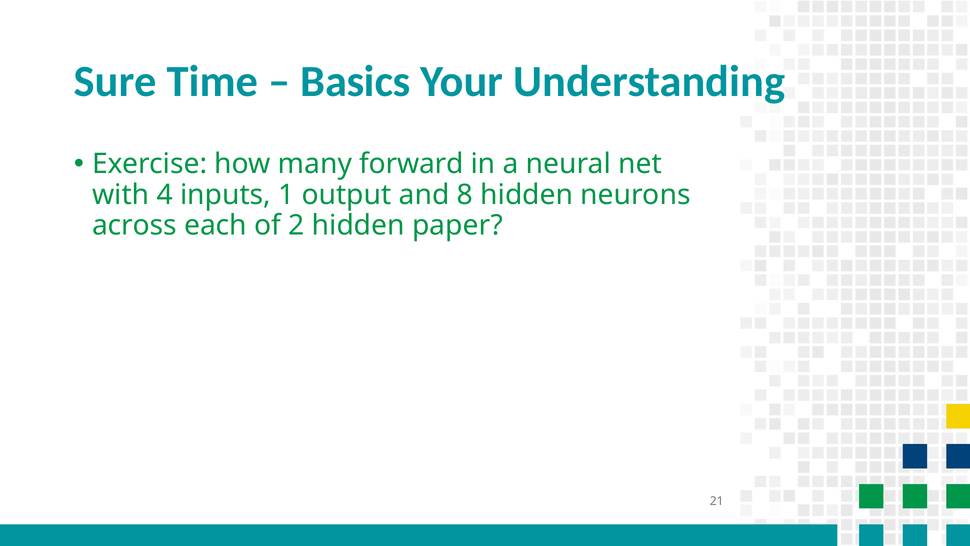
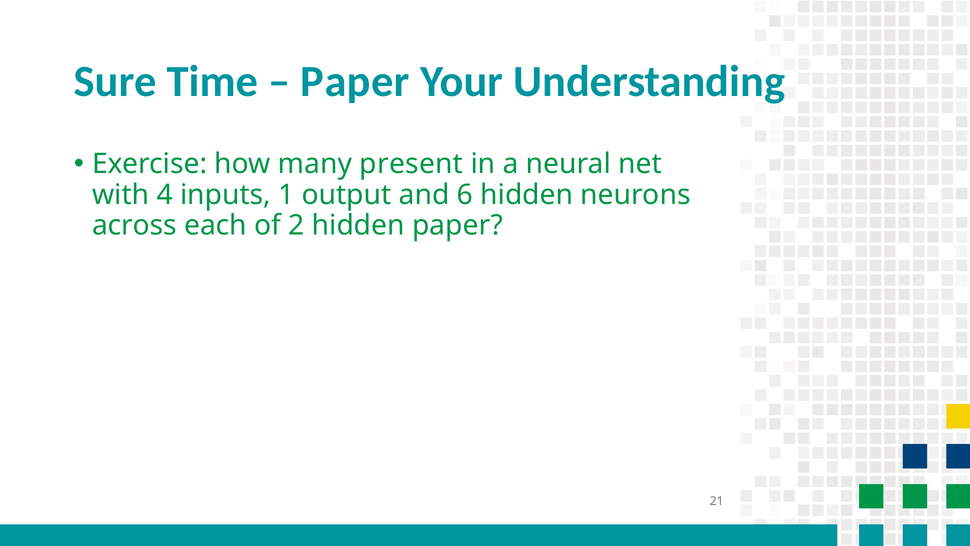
Basics: Basics -> Paper (355, 81)
forward: forward -> present (411, 164)
8: 8 -> 6 (465, 195)
